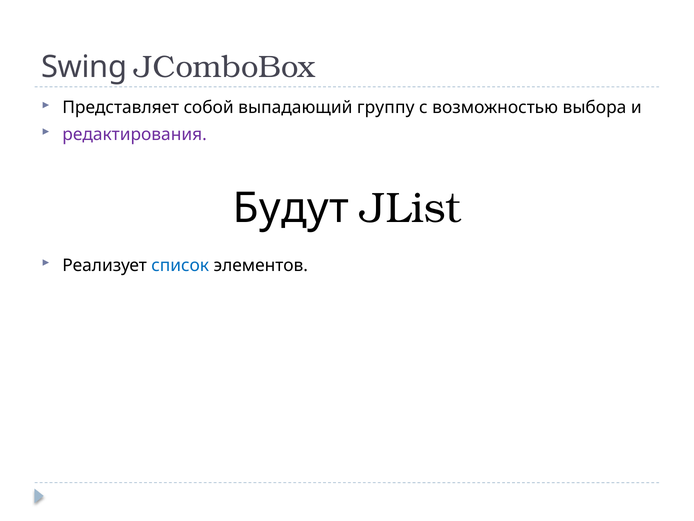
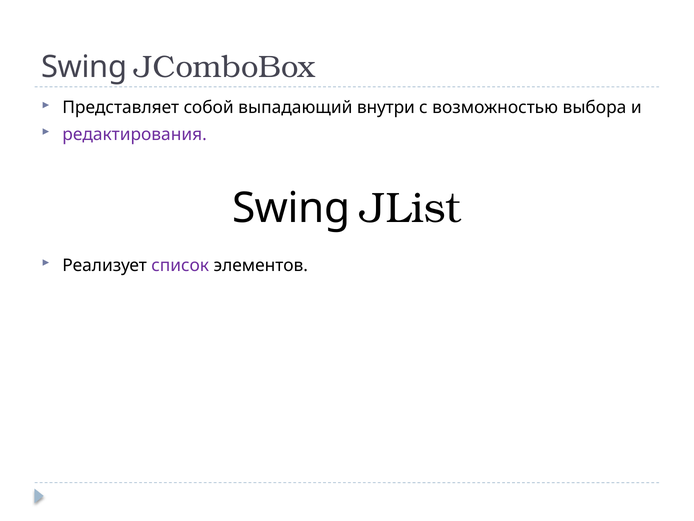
группу: группу -> внутри (386, 108)
Будут: Будут -> Swing (291, 208)
список colour: blue -> purple (180, 265)
